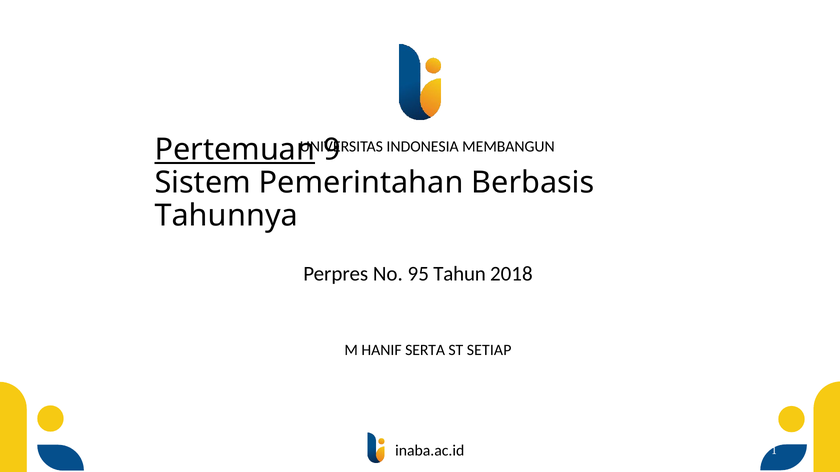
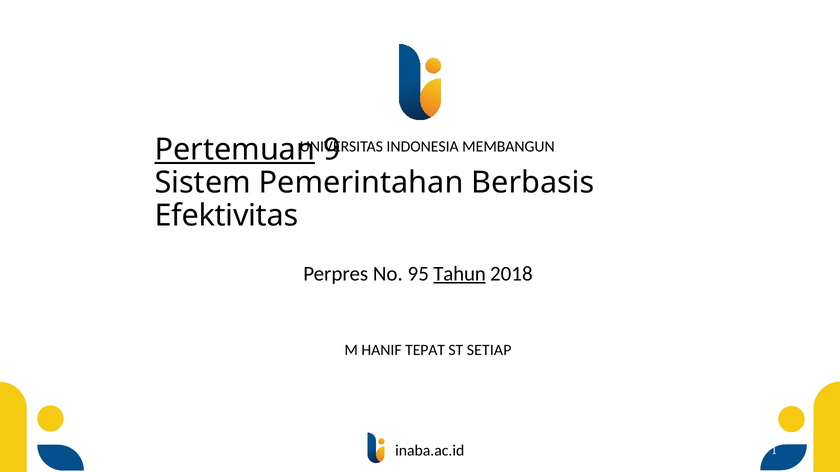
Tahunnya: Tahunnya -> Efektivitas (226, 216)
Tahun underline: none -> present (460, 274)
SERTA: SERTA -> TEPAT (425, 351)
